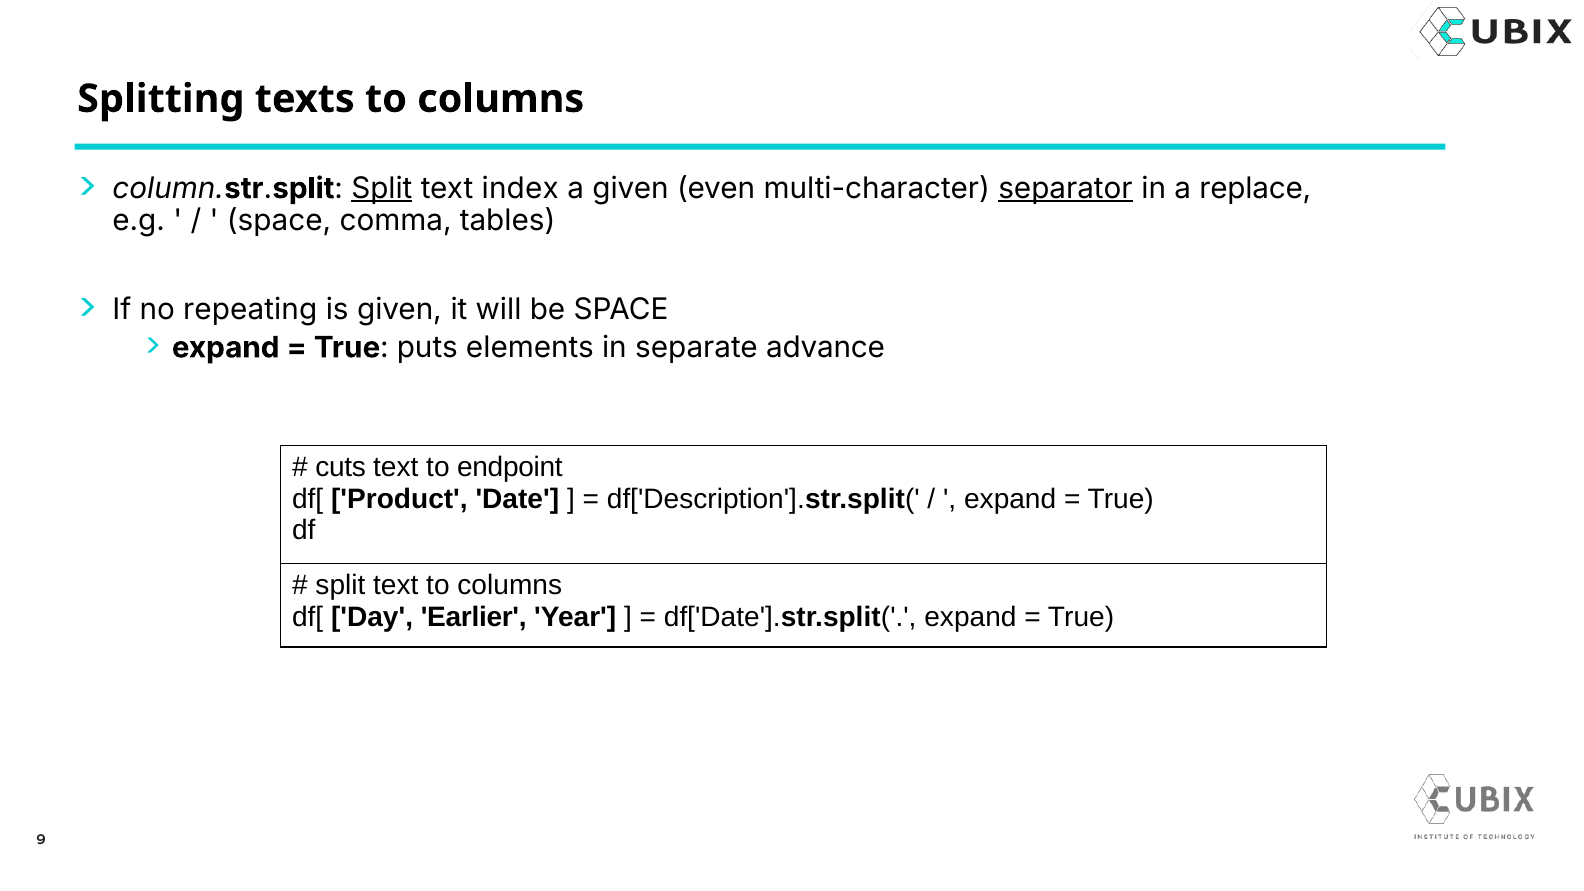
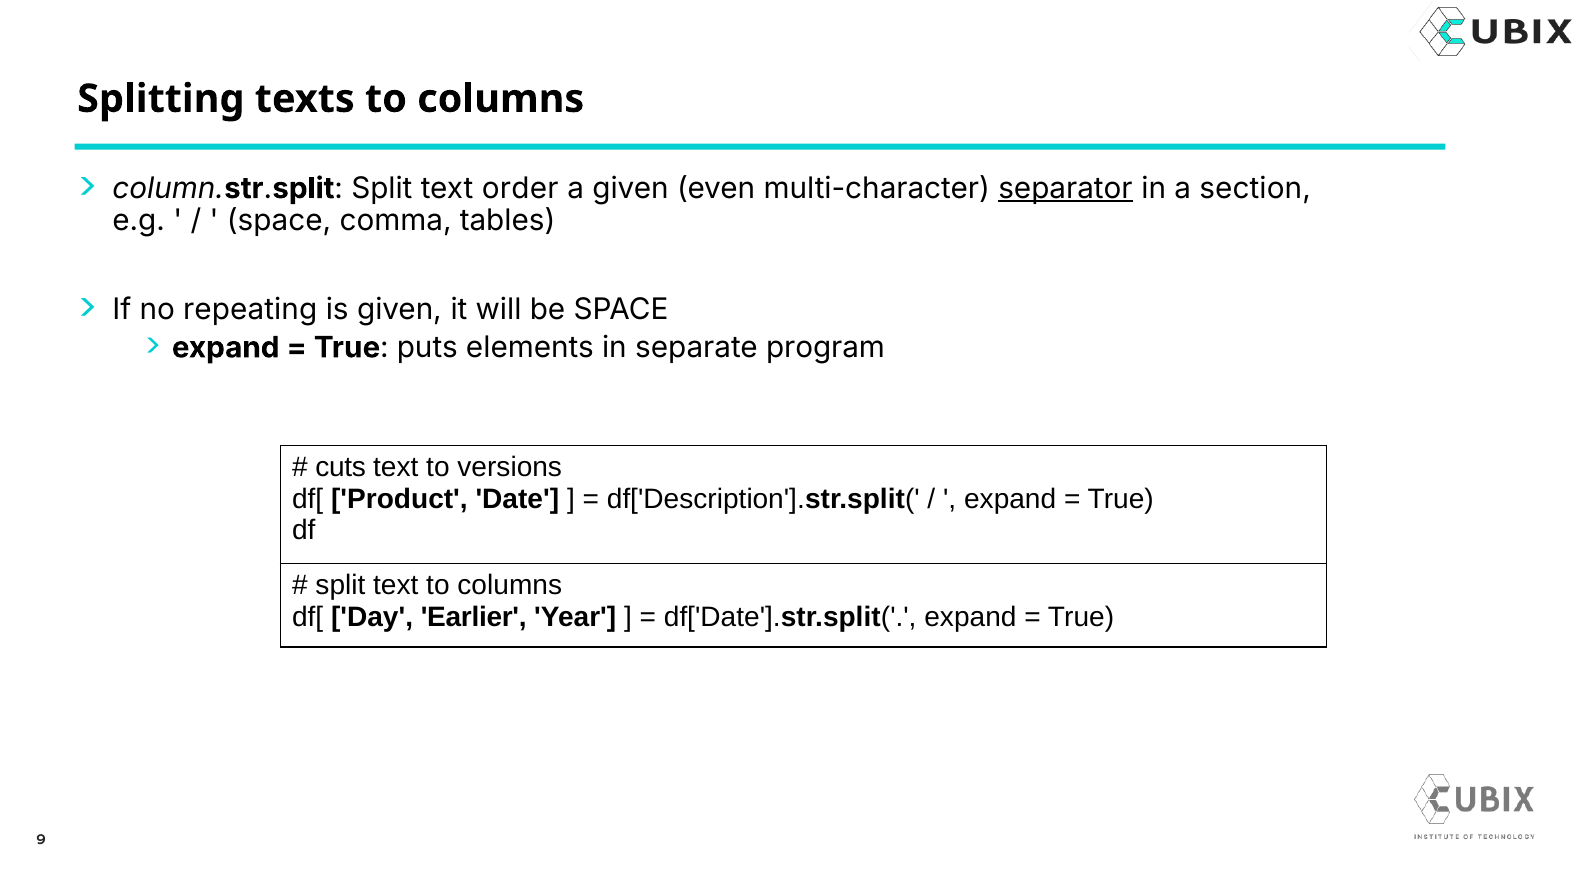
Split underline: present -> none (382, 188)
index: index -> order (520, 188)
replace: replace -> section (1255, 188)
advance: advance -> program (826, 348)
endpoint: endpoint -> versions (510, 468)
